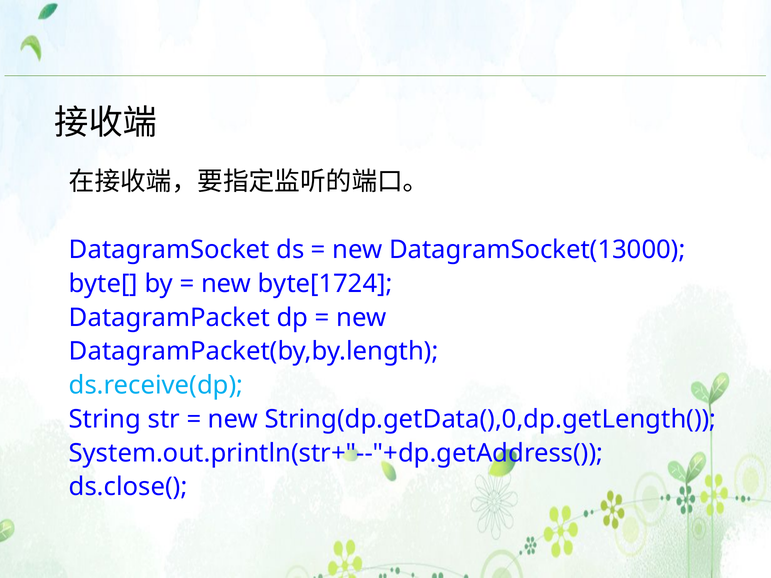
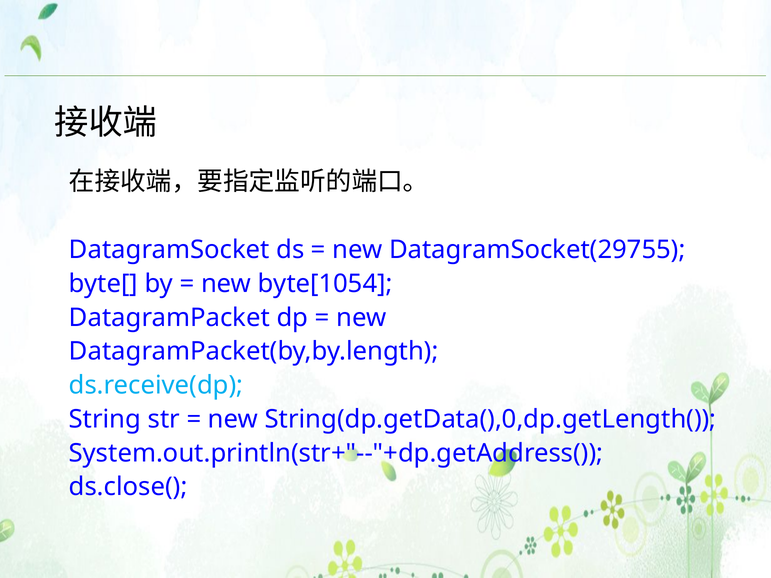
DatagramSocket(13000: DatagramSocket(13000 -> DatagramSocket(29755 (537, 250)
byte[1724: byte[1724 -> byte[1054 (325, 284)
